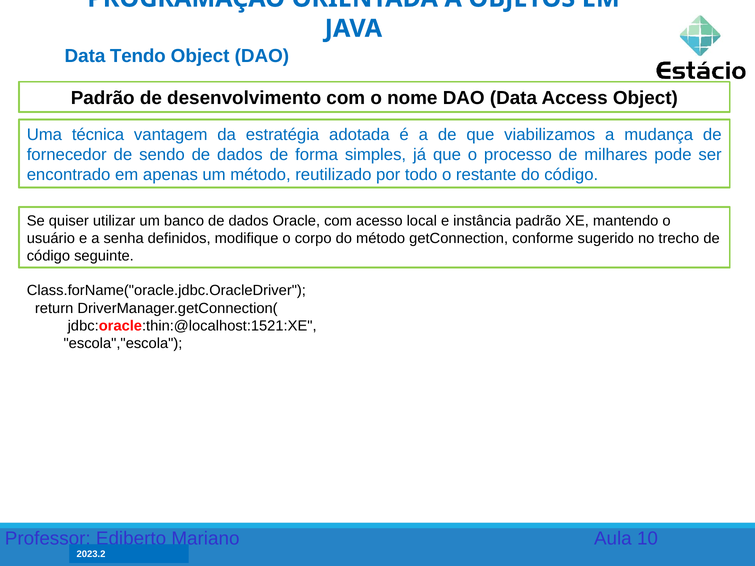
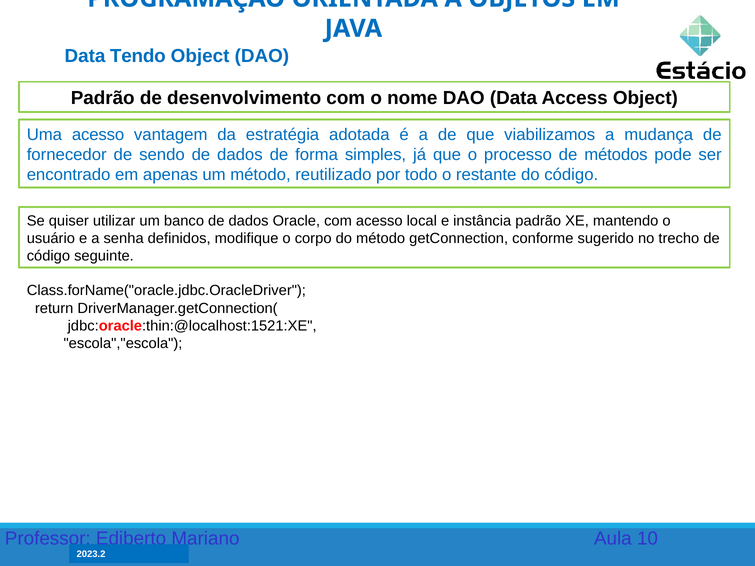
Uma técnica: técnica -> acesso (98, 135)
milhares: milhares -> métodos (616, 155)
